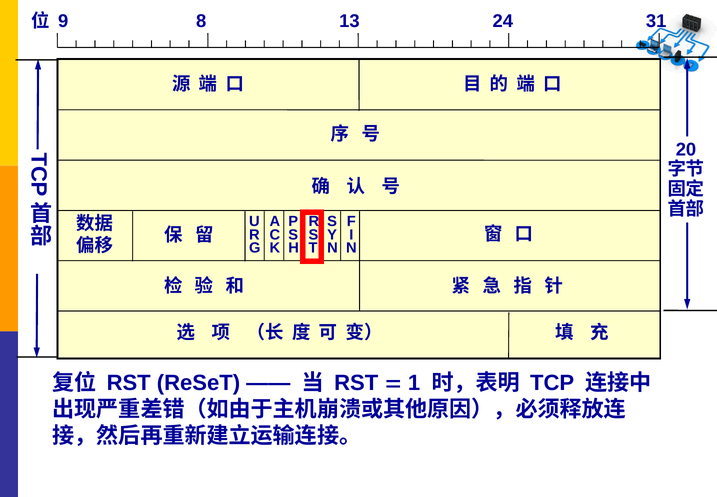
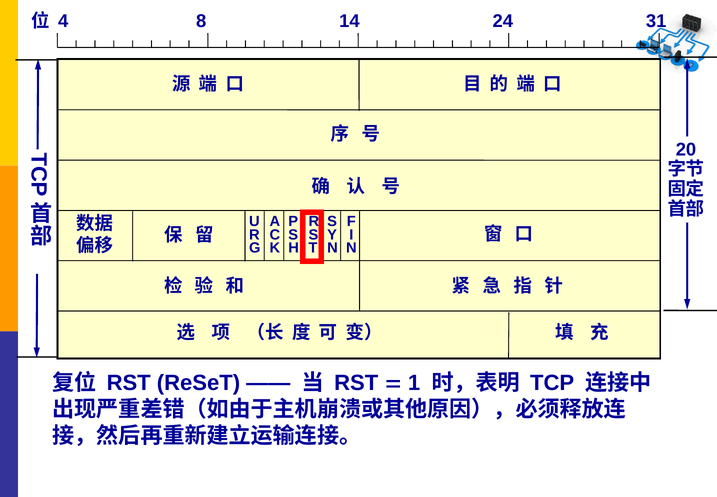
9: 9 -> 4 (63, 21)
13: 13 -> 14 (349, 21)
